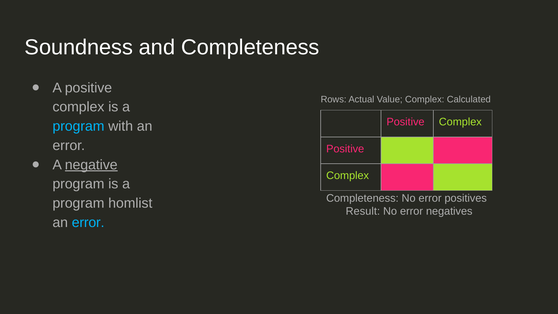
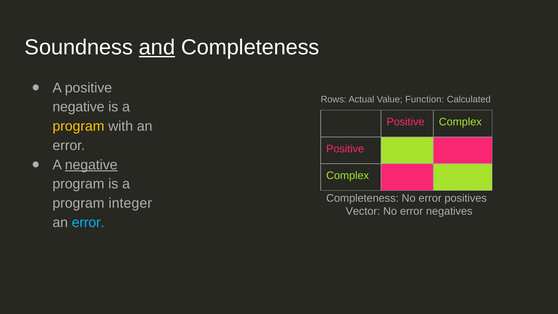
and underline: none -> present (157, 47)
Value Complex: Complex -> Function (425, 99)
complex: complex -> negative (78, 107)
program colour: light blue -> yellow (78, 126)
homlist: homlist -> integer (130, 203)
Result: Result -> Vector (363, 211)
